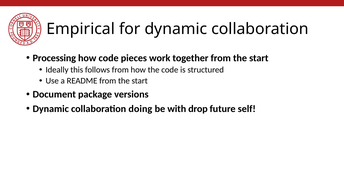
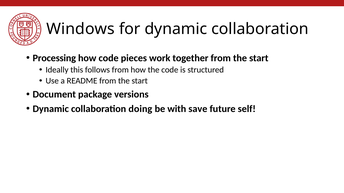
Empirical: Empirical -> Windows (81, 29)
drop: drop -> save (198, 109)
